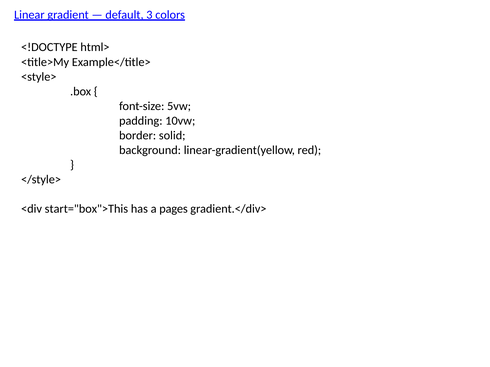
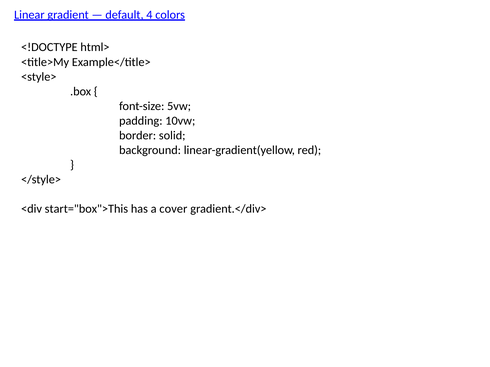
3: 3 -> 4 (149, 15)
pages: pages -> cover (173, 209)
